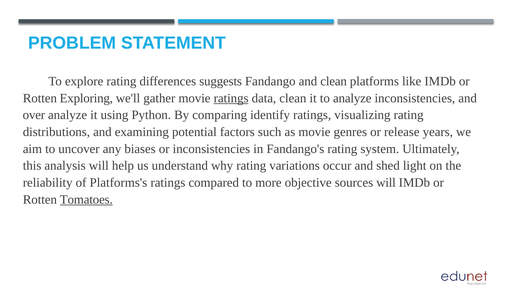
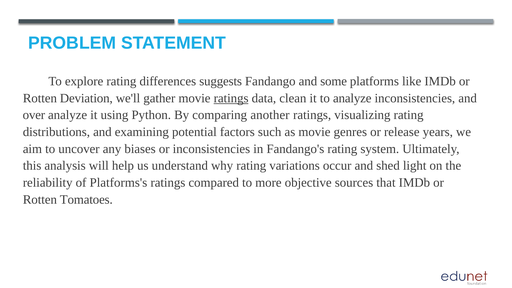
and clean: clean -> some (334, 81)
Exploring: Exploring -> Deviation (86, 98)
identify: identify -> another (270, 115)
sources will: will -> that (386, 183)
Tomatoes underline: present -> none (86, 200)
